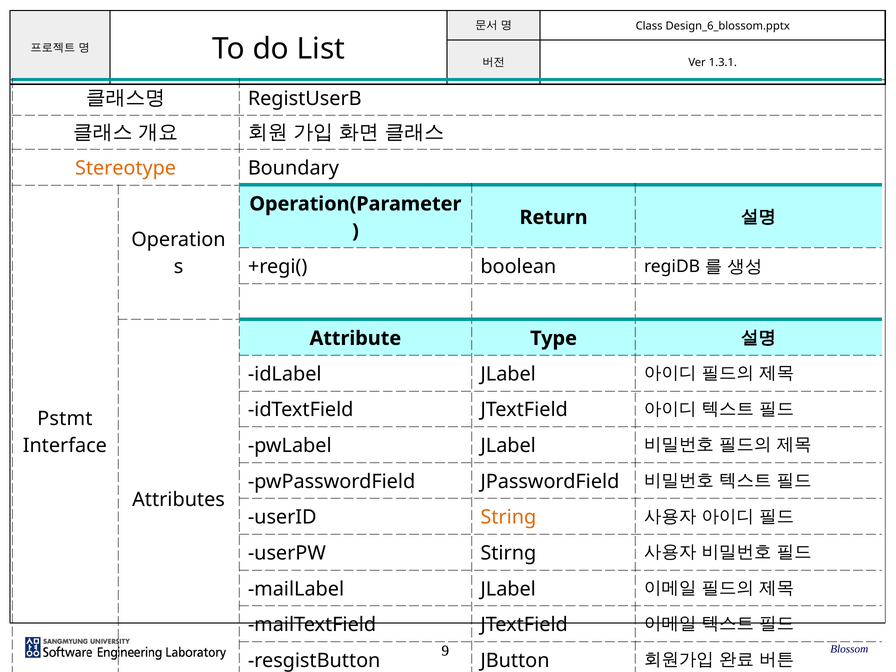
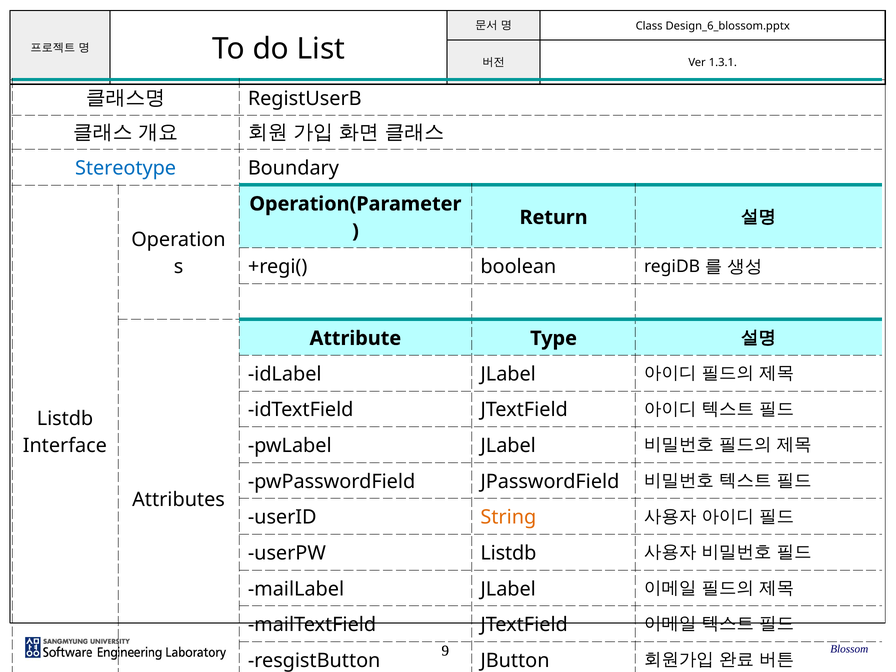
Stereotype colour: orange -> blue (126, 168)
Pstmt: Pstmt -> Listdb (65, 419)
userPW Stirng: Stirng -> Listdb (508, 553)
